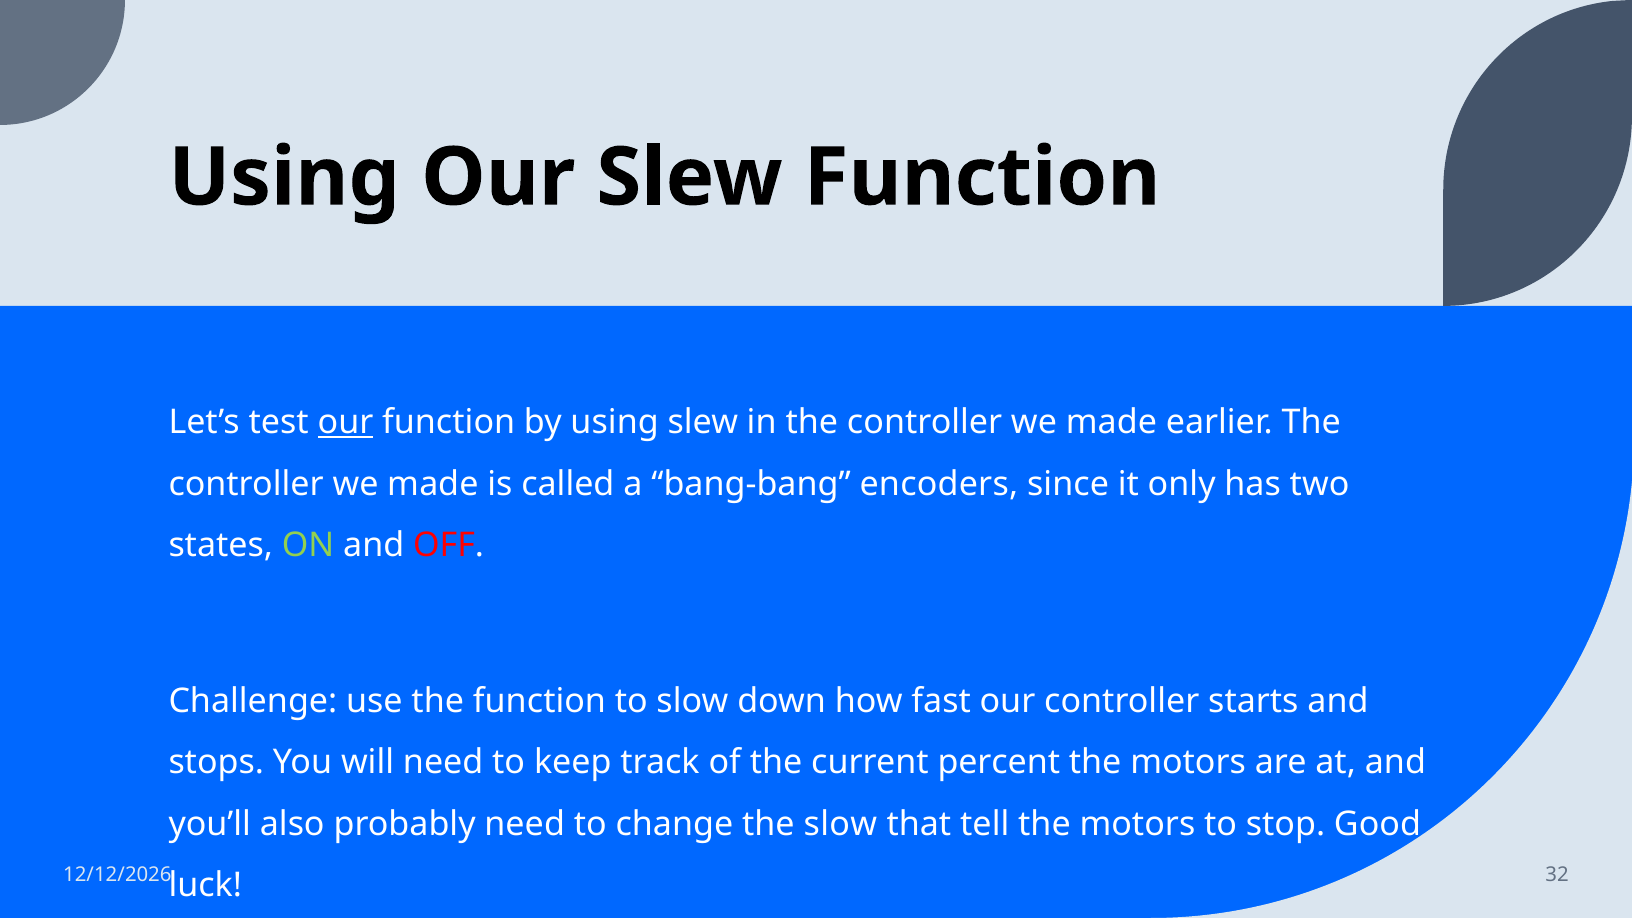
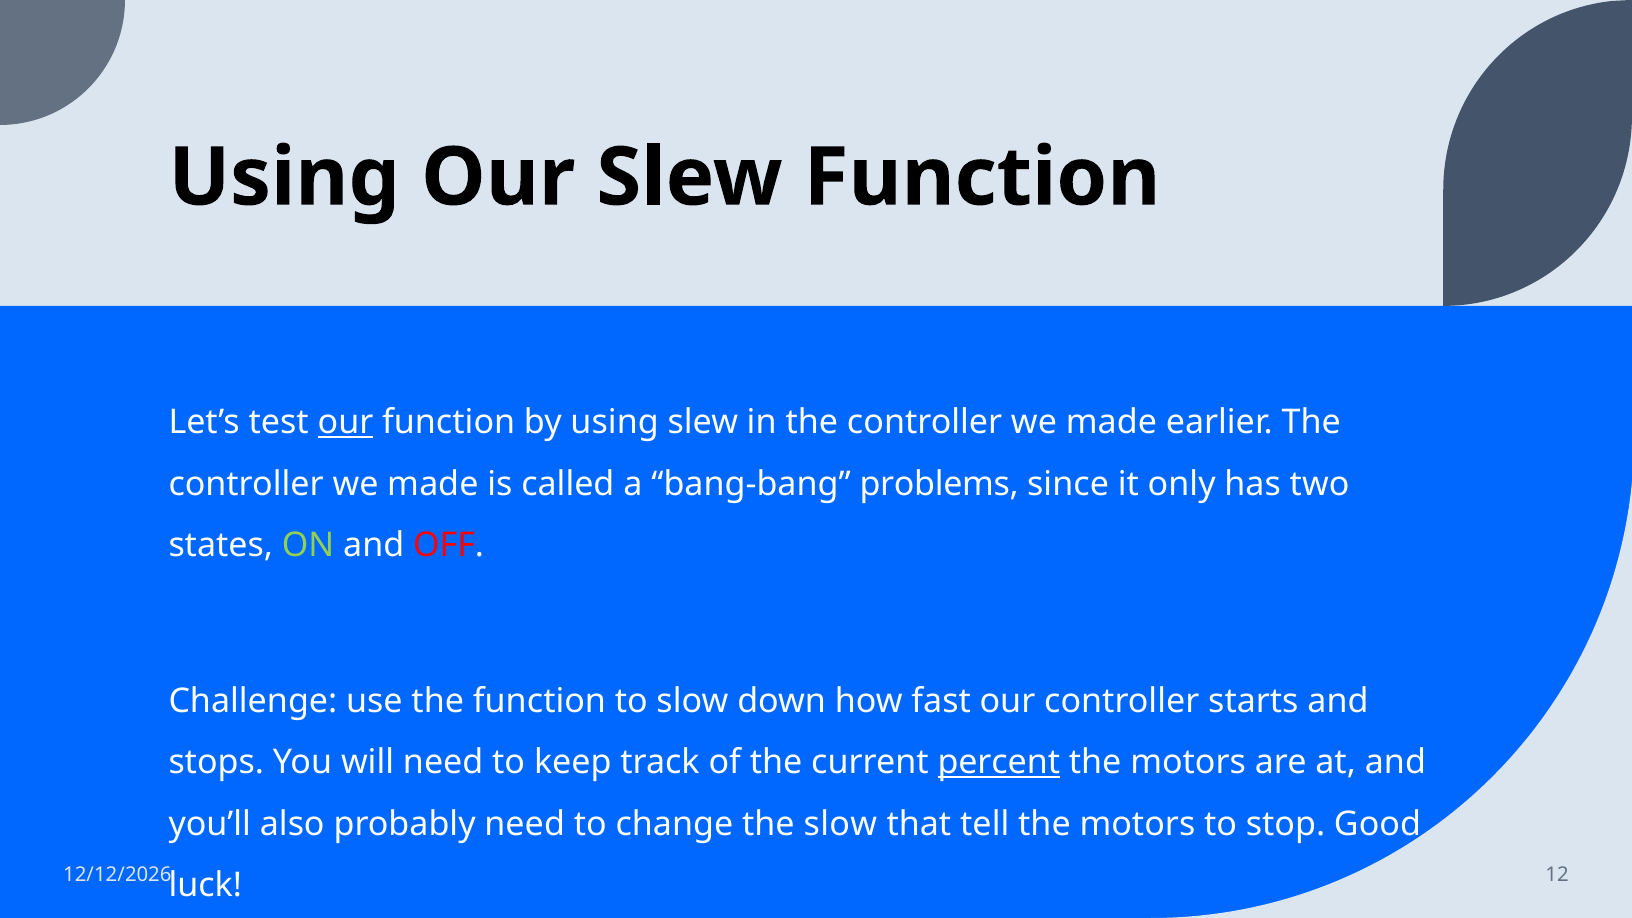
encoders: encoders -> problems (939, 484)
percent underline: none -> present (999, 763)
32: 32 -> 12 (1557, 875)
